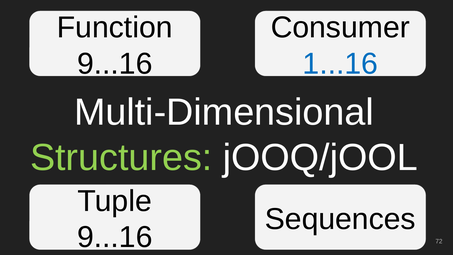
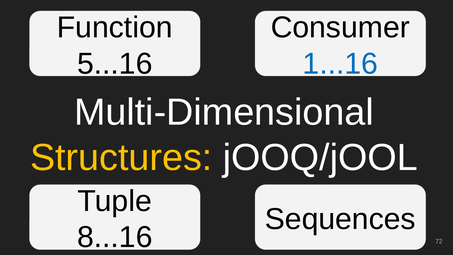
9...16: 9...16 -> 5...16 (115, 64)
Structures colour: light green -> yellow (121, 158)
9...16: 9...16 -> 8...16 (115, 237)
